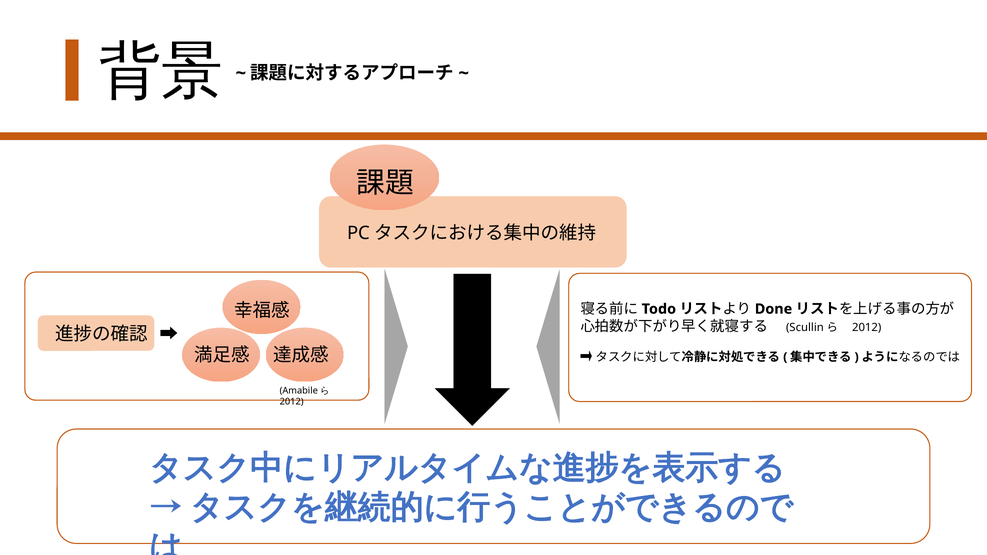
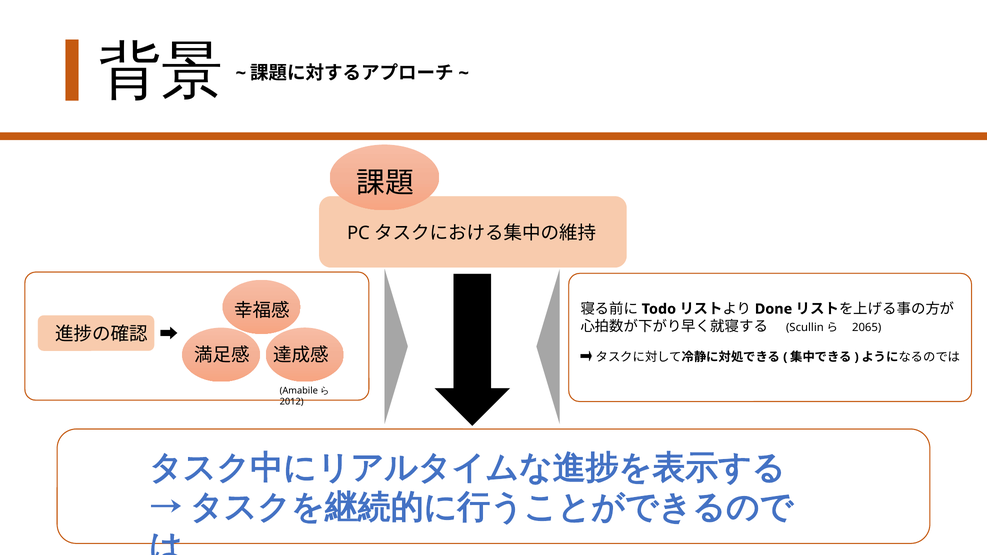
2012: 2012 -> 2065 (867, 327)
